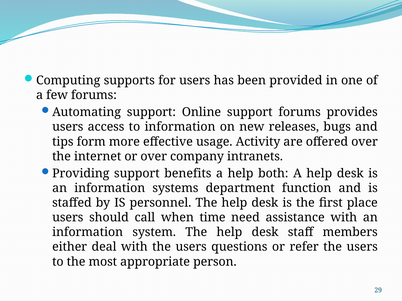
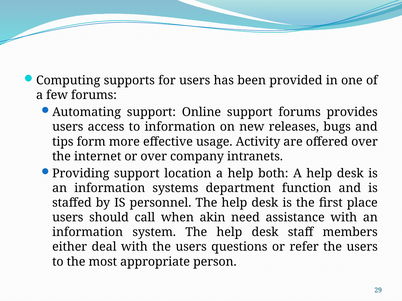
benefits: benefits -> location (188, 174)
time: time -> akin (213, 218)
